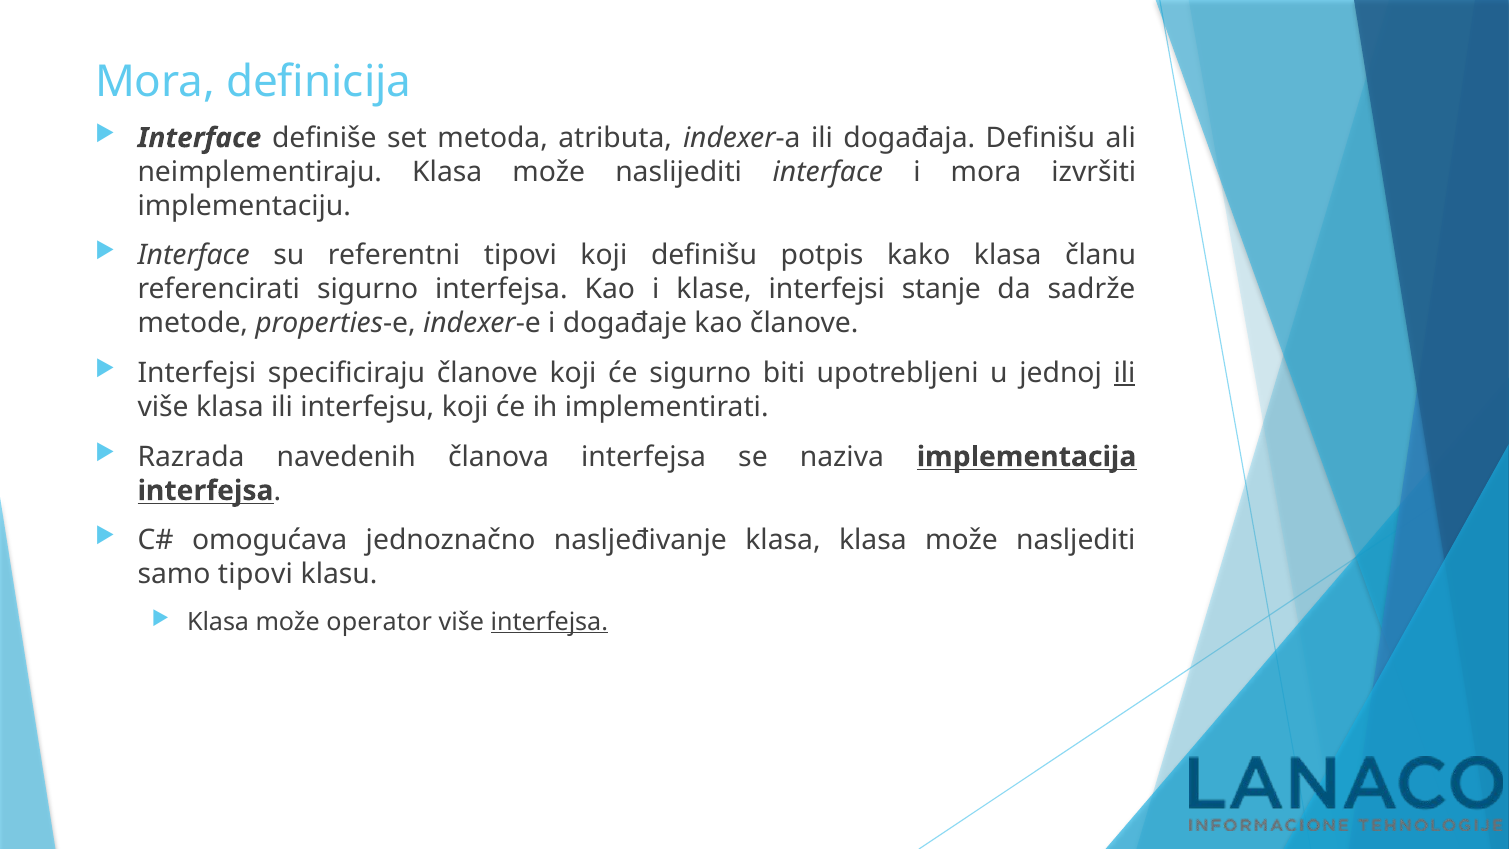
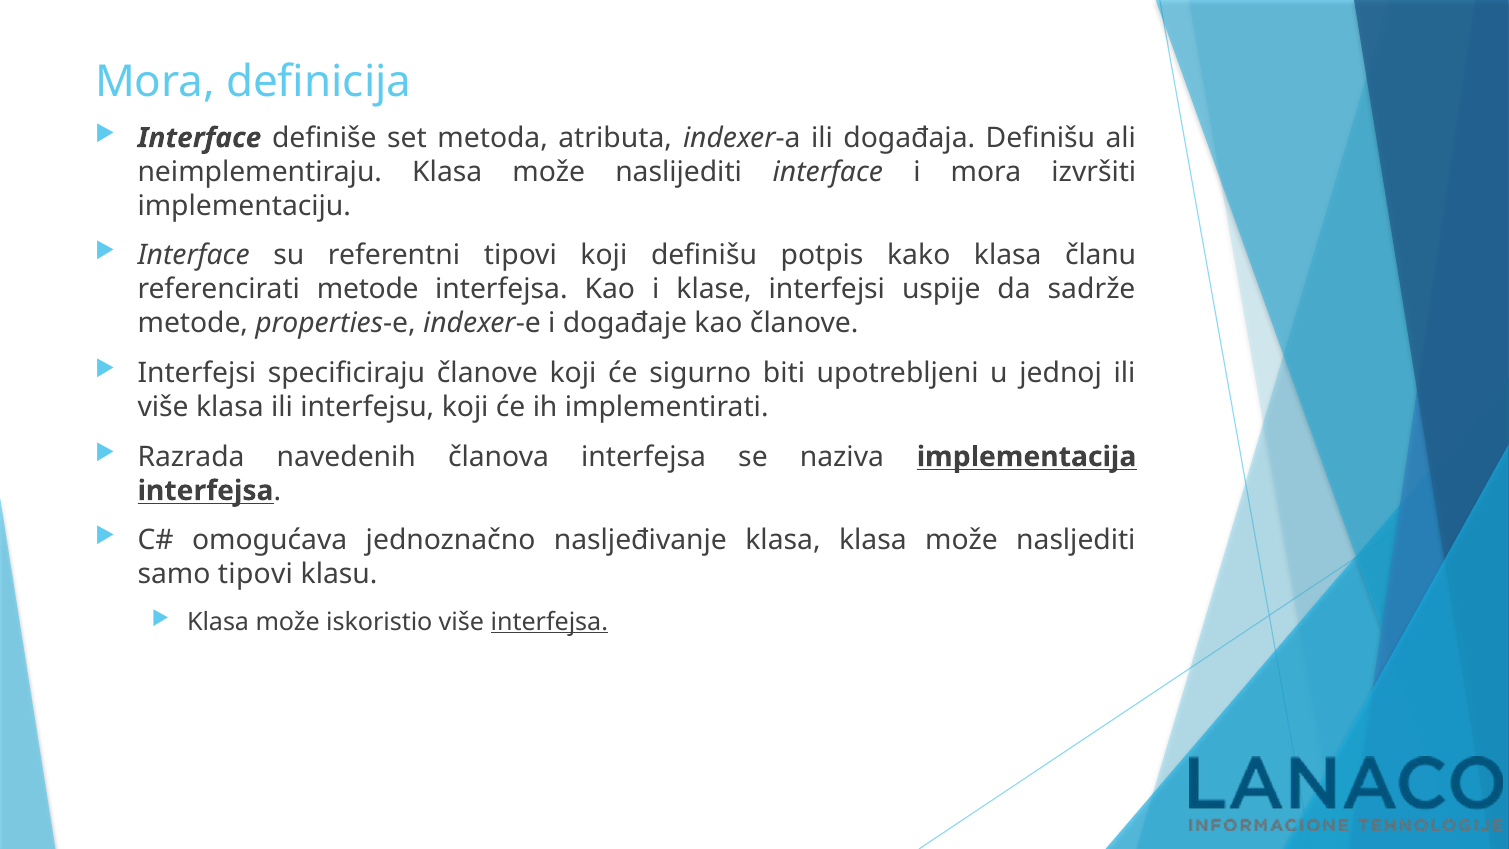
referencirati sigurno: sigurno -> metode (368, 289)
stanje: stanje -> uspije (941, 289)
ili underline: present -> none (1124, 373)
operator: operator -> iskoristio (379, 622)
